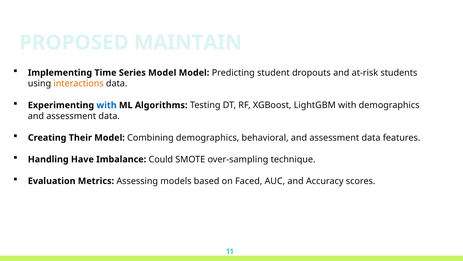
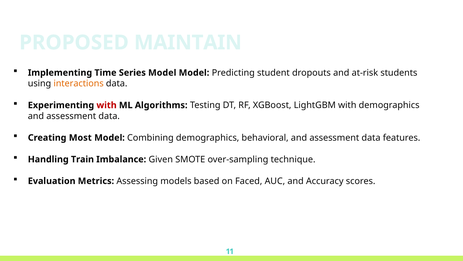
with colour: blue -> red (107, 105)
Their: Their -> Most (80, 137)
Have: Have -> Train (82, 159)
Could: Could -> Given (161, 159)
